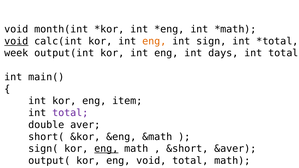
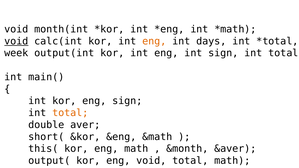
sign: sign -> days (211, 41)
int days: days -> sign (223, 53)
eng item: item -> sign (127, 101)
total colour: purple -> orange (70, 113)
sign(: sign( -> this( (43, 149)
eng underline: present -> none (106, 149)
&short: &short -> &month (187, 149)
